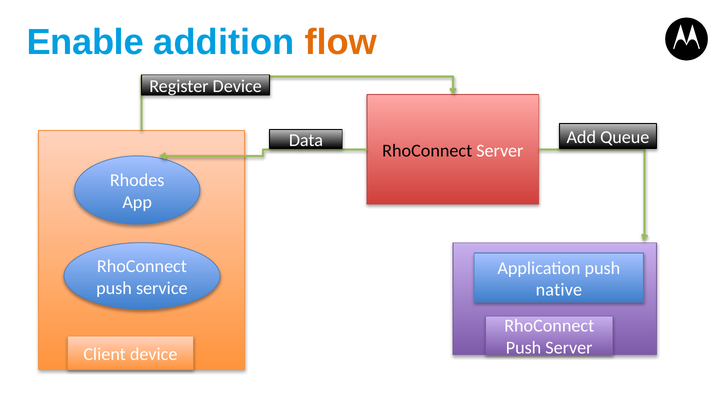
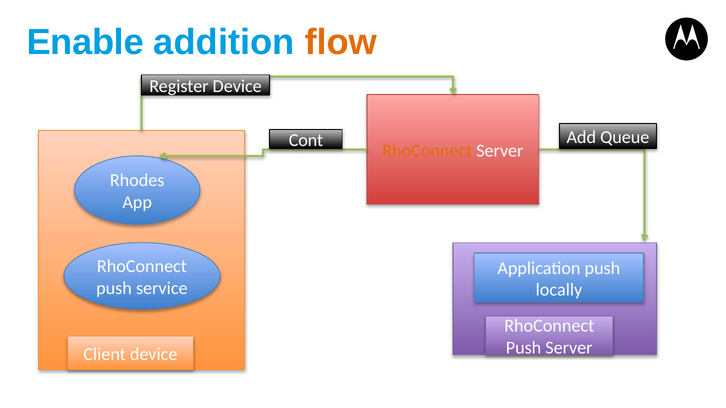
Data: Data -> Cont (306, 140)
RhoConnect colour: black -> orange (427, 151)
native: native -> locally (559, 290)
